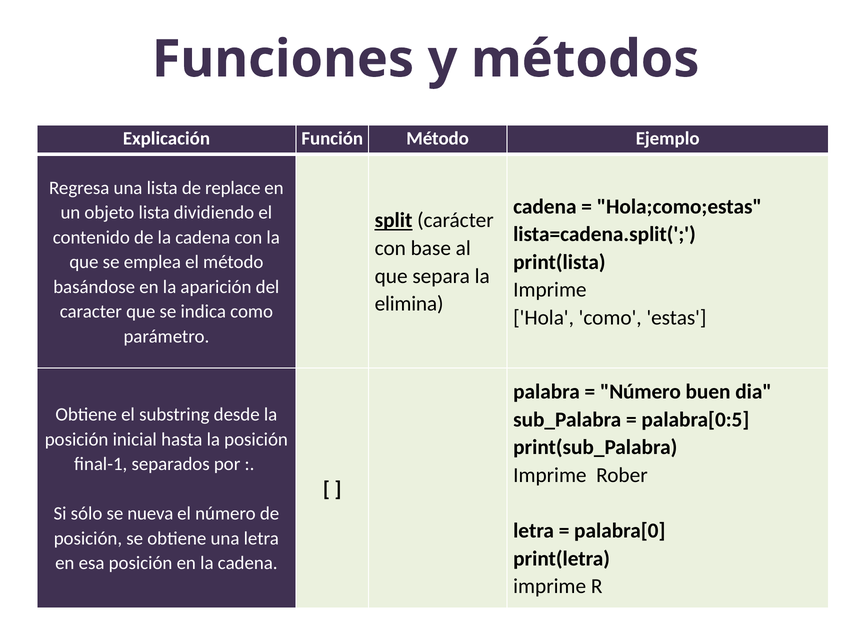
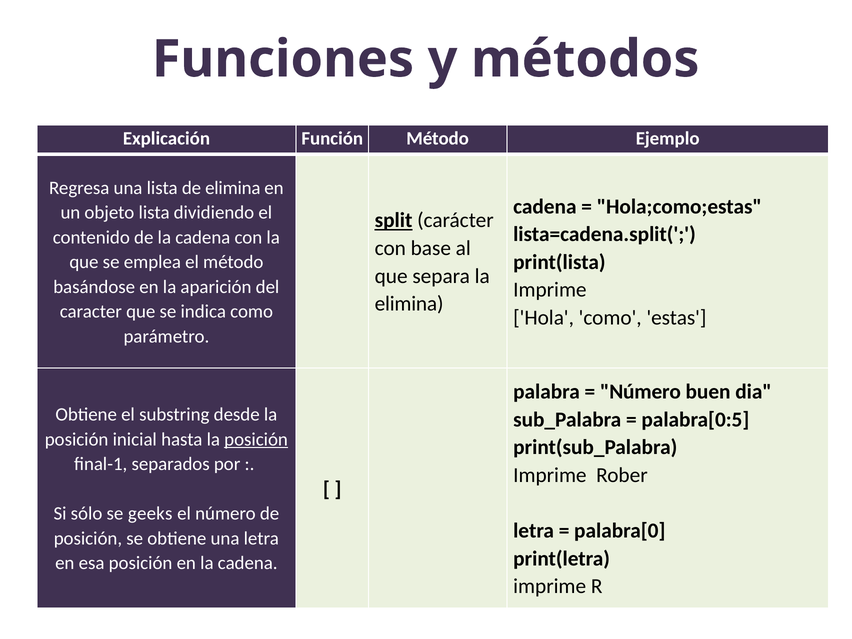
de replace: replace -> elimina (233, 188)
posición underline: none -> present (256, 439)
nueva: nueva -> geeks (150, 514)
